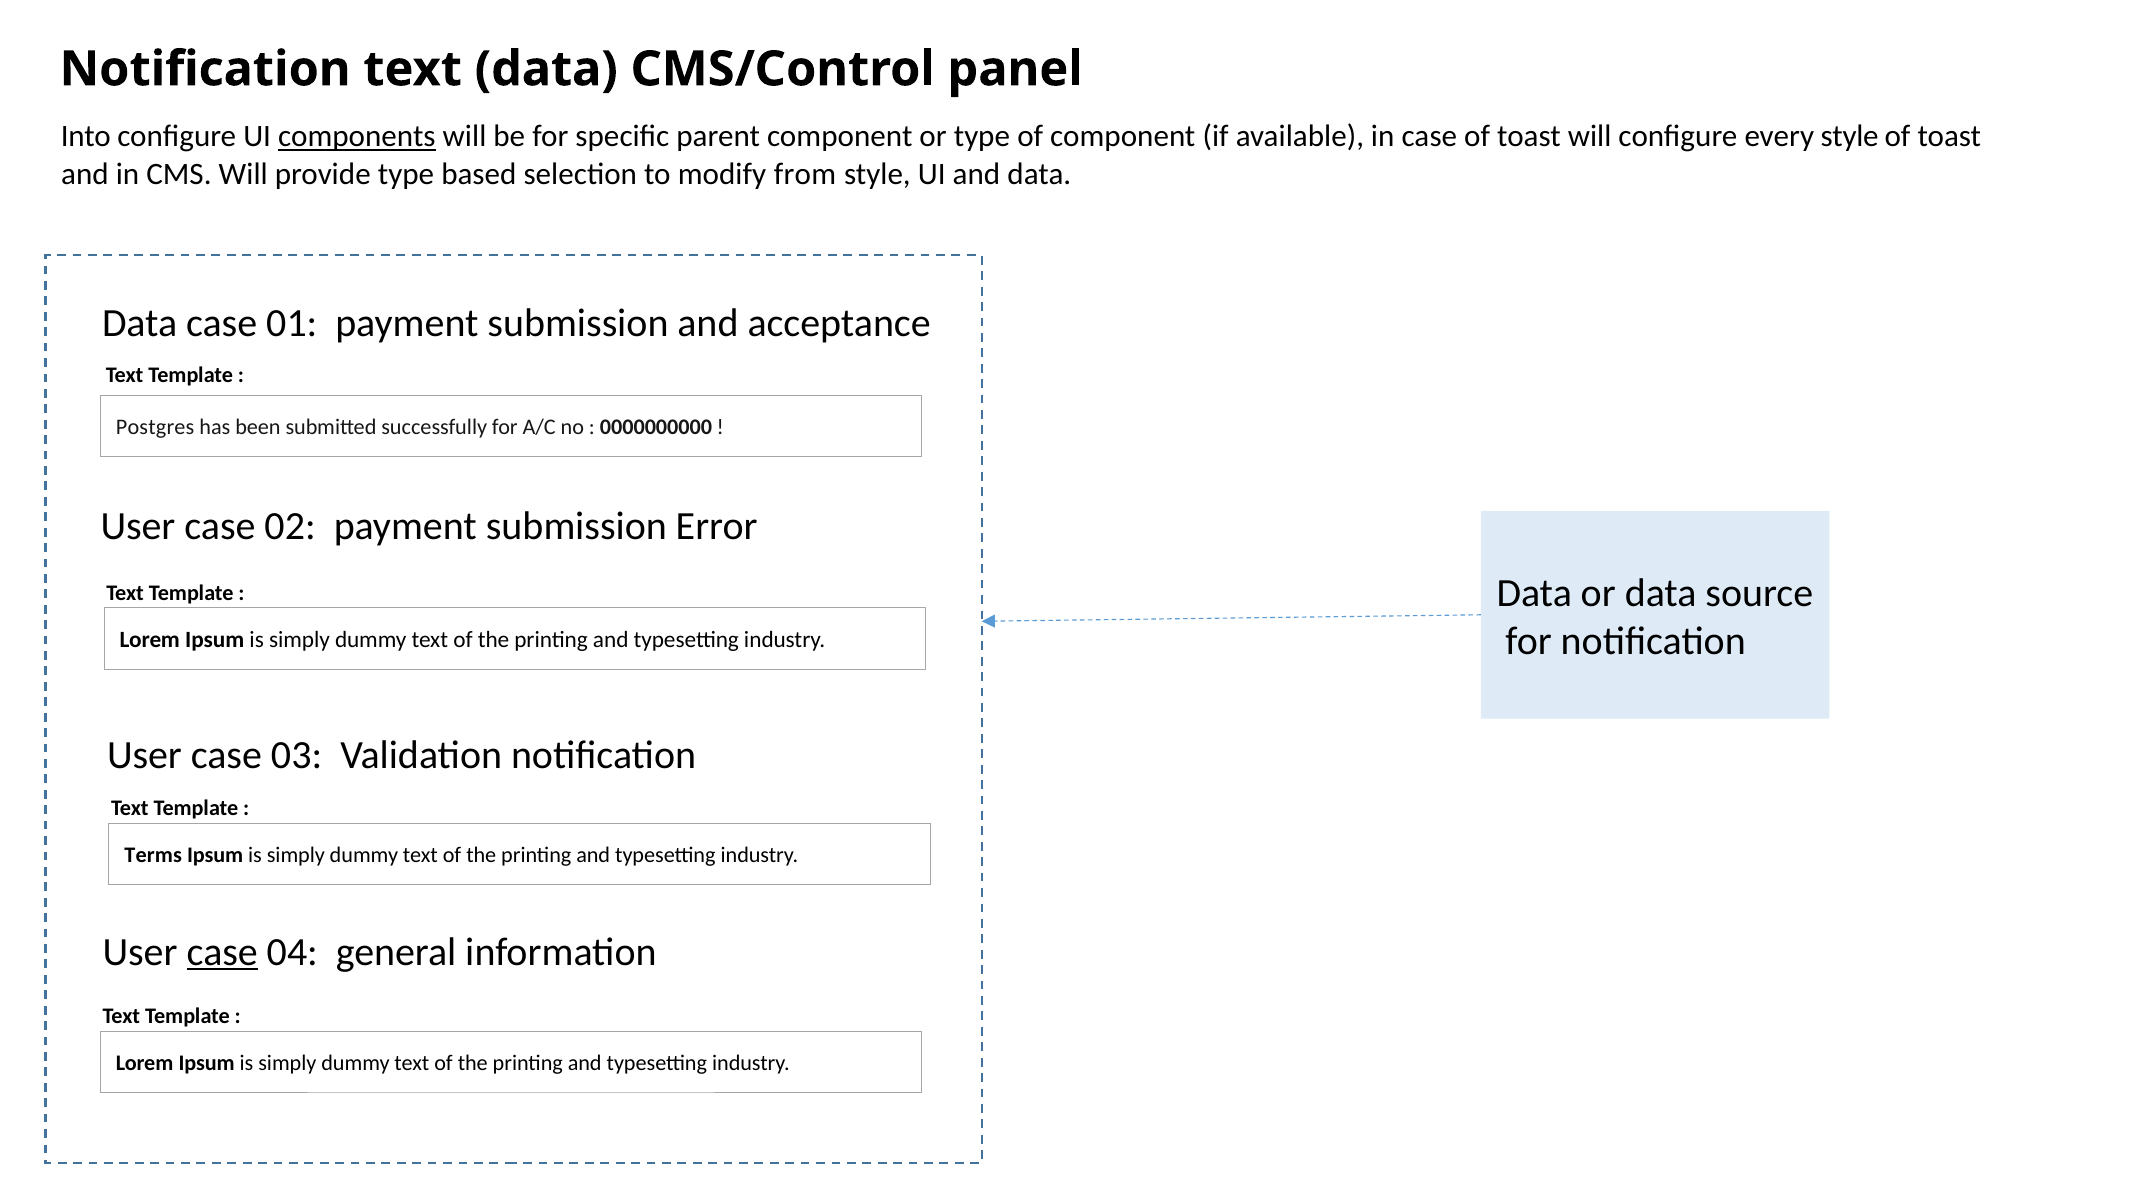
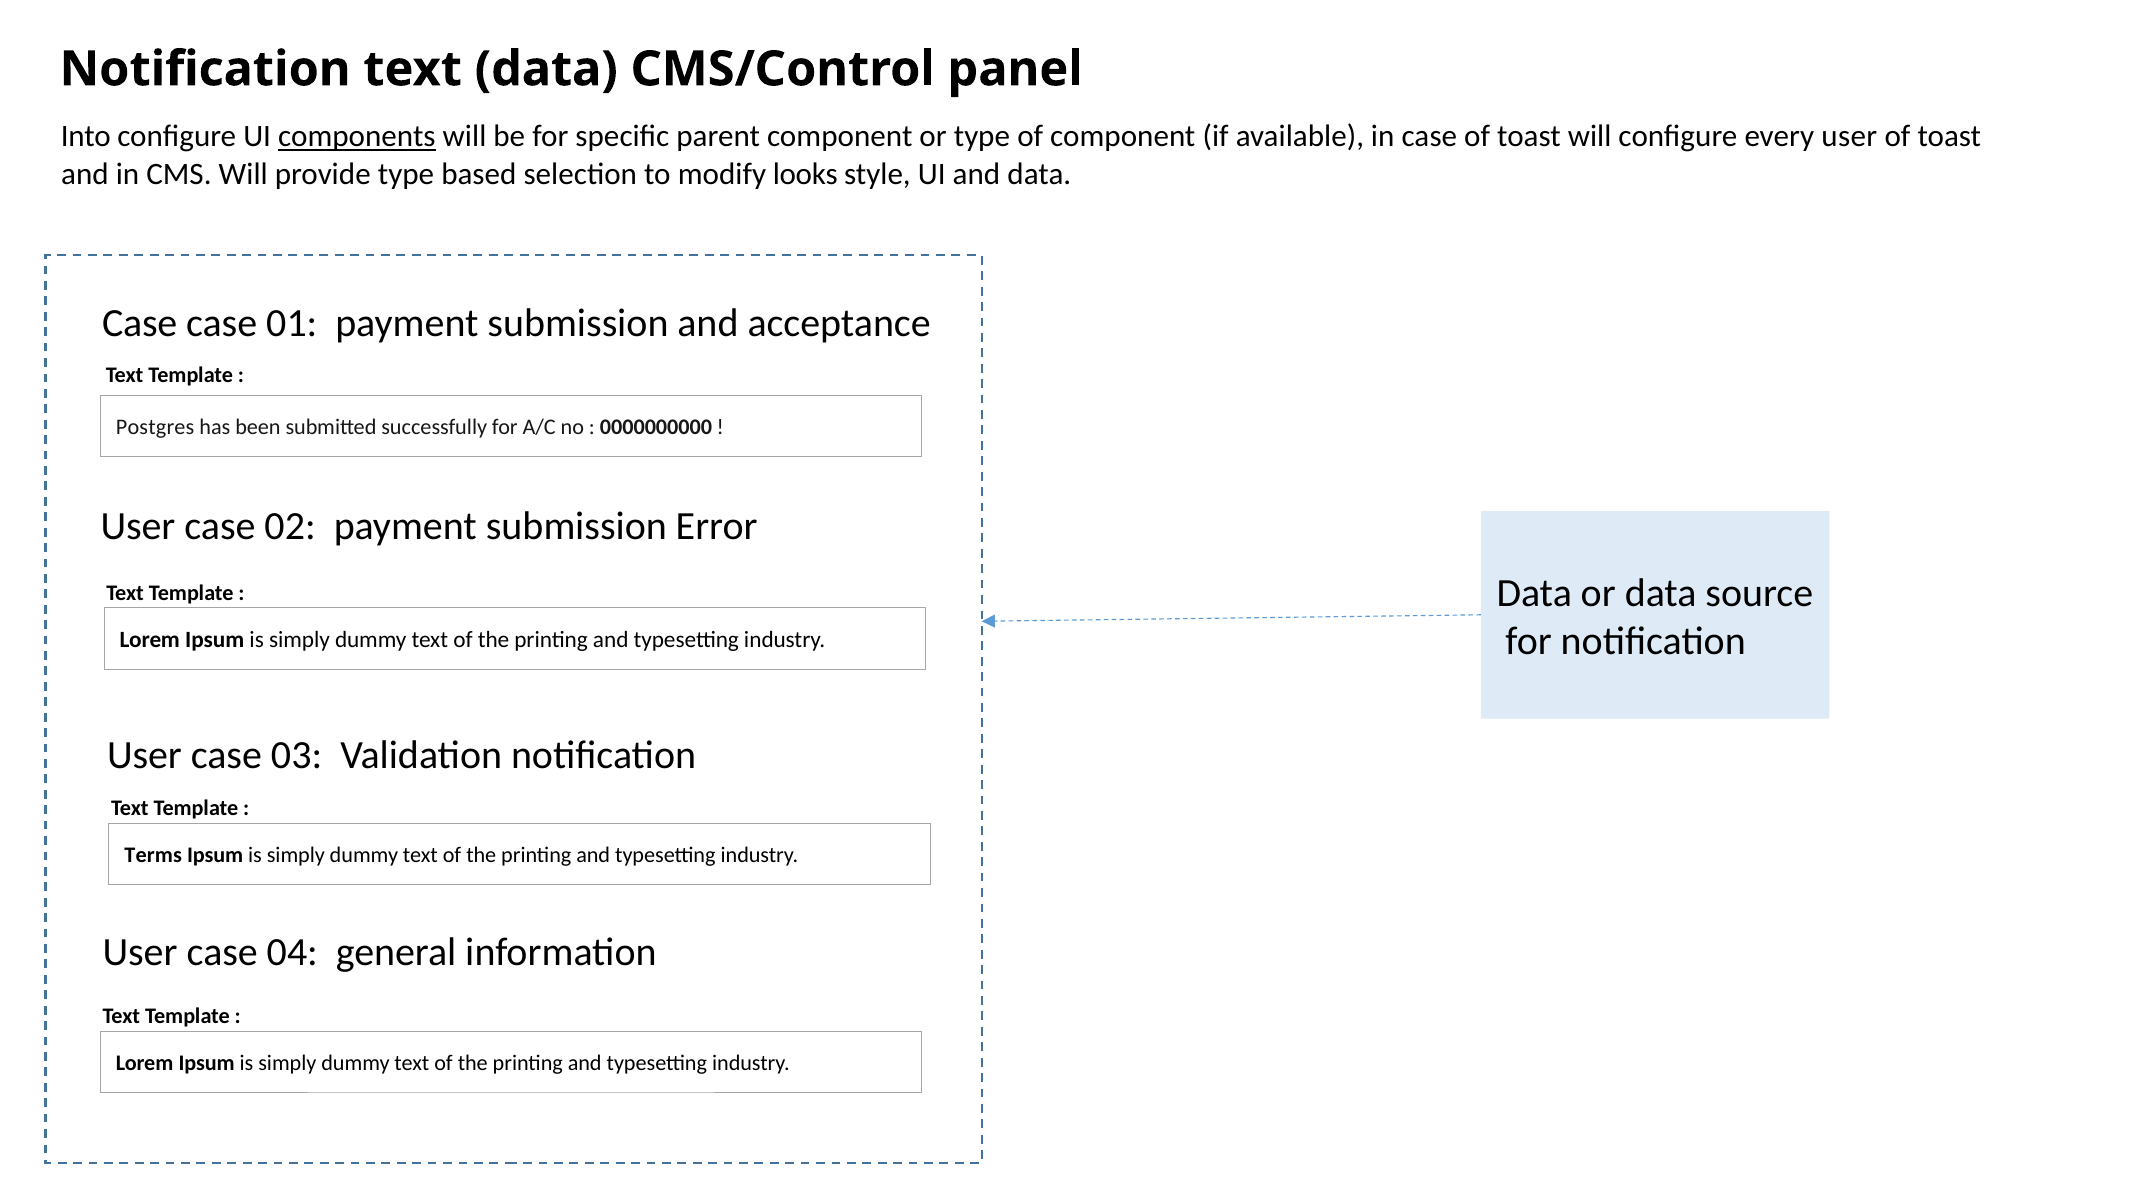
every style: style -> user (1849, 137)
from: from -> looks (805, 174)
Data: Data -> Case (140, 323)
case underline: present -> none (222, 952)
